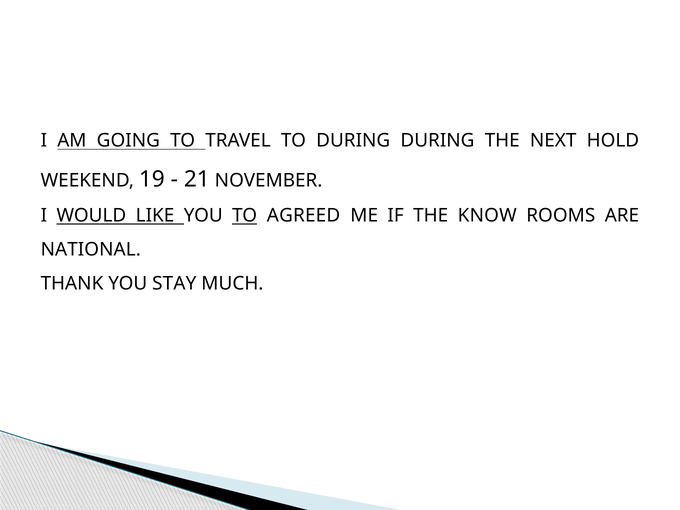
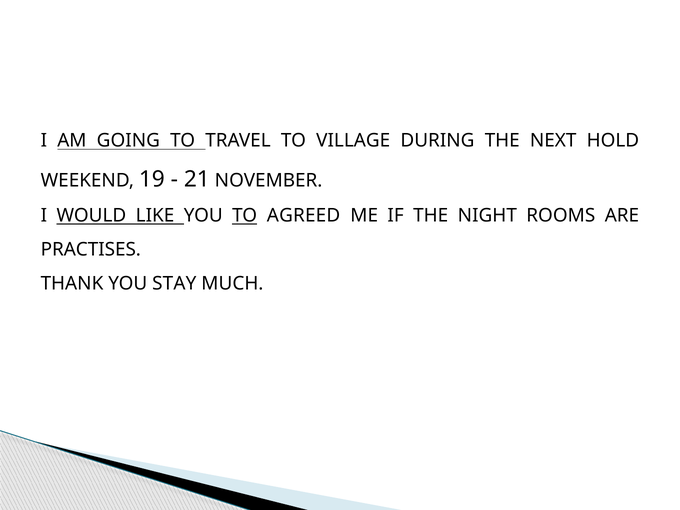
TO DURING: DURING -> VILLAGE (353, 141)
KNOW: KNOW -> NIGHT (487, 215)
NATIONAL: NATIONAL -> PRACTISES (91, 249)
